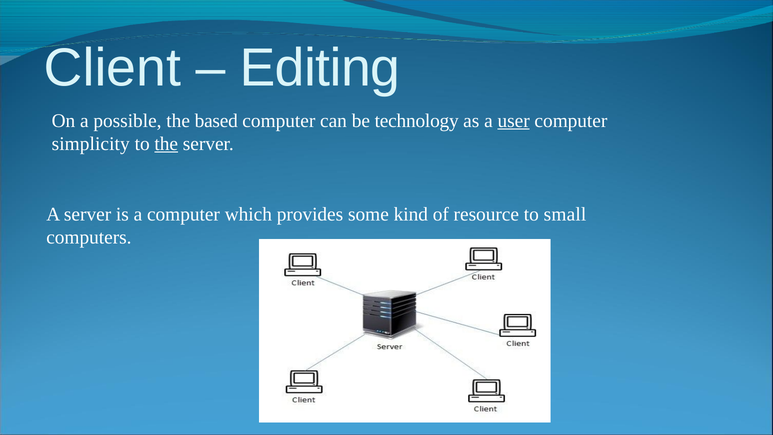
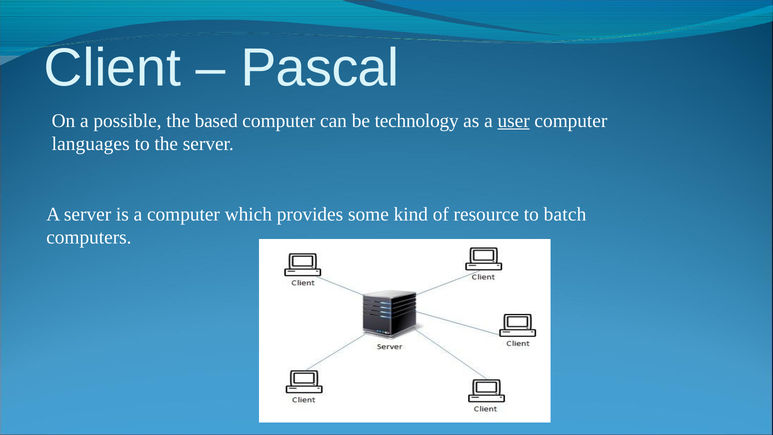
Editing: Editing -> Pascal (320, 68)
simplicity: simplicity -> languages (91, 144)
the underline: present -> none (166, 144)
small: small -> batch (565, 214)
